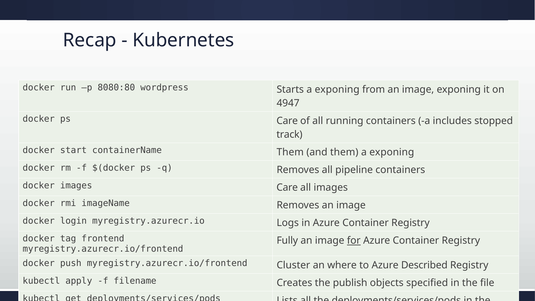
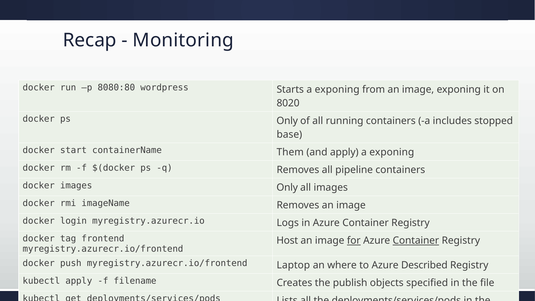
Kubernetes: Kubernetes -> Monitoring (183, 40)
4947: 4947 -> 8020 (288, 103)
ps Care: Care -> Only (287, 121)
track: track -> base (289, 134)
and them: them -> apply (344, 152)
images Care: Care -> Only (287, 188)
Fully: Fully -> Host (287, 241)
Container underline: none -> present (416, 241)
myregistry.azurecr.io/frontend Cluster: Cluster -> Laptop (293, 265)
